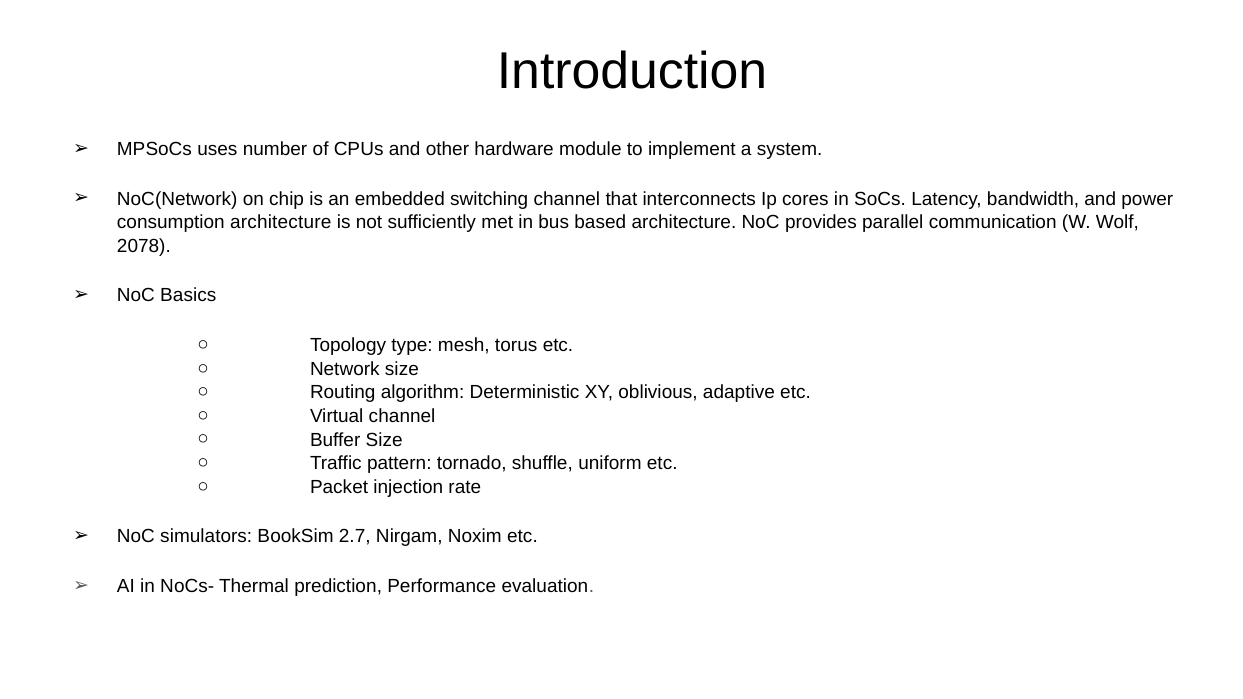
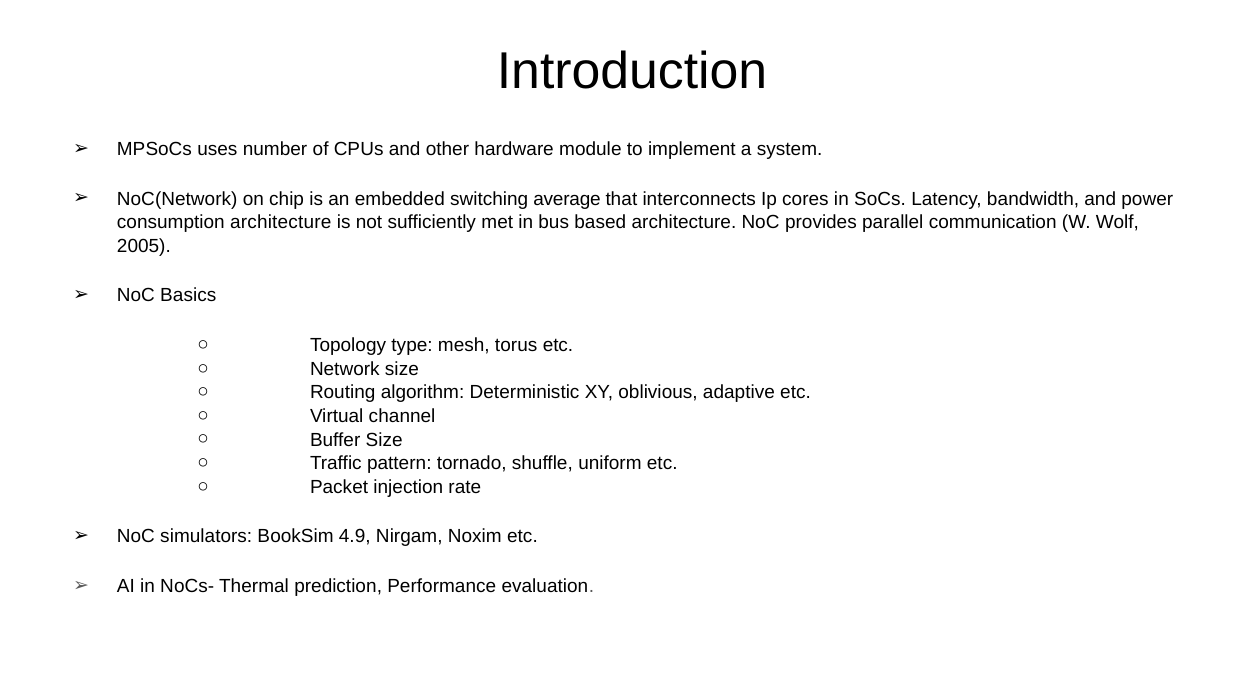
switching channel: channel -> average (567, 199)
2078: 2078 -> 2005 (144, 246)
2.7: 2.7 -> 4.9 (355, 537)
